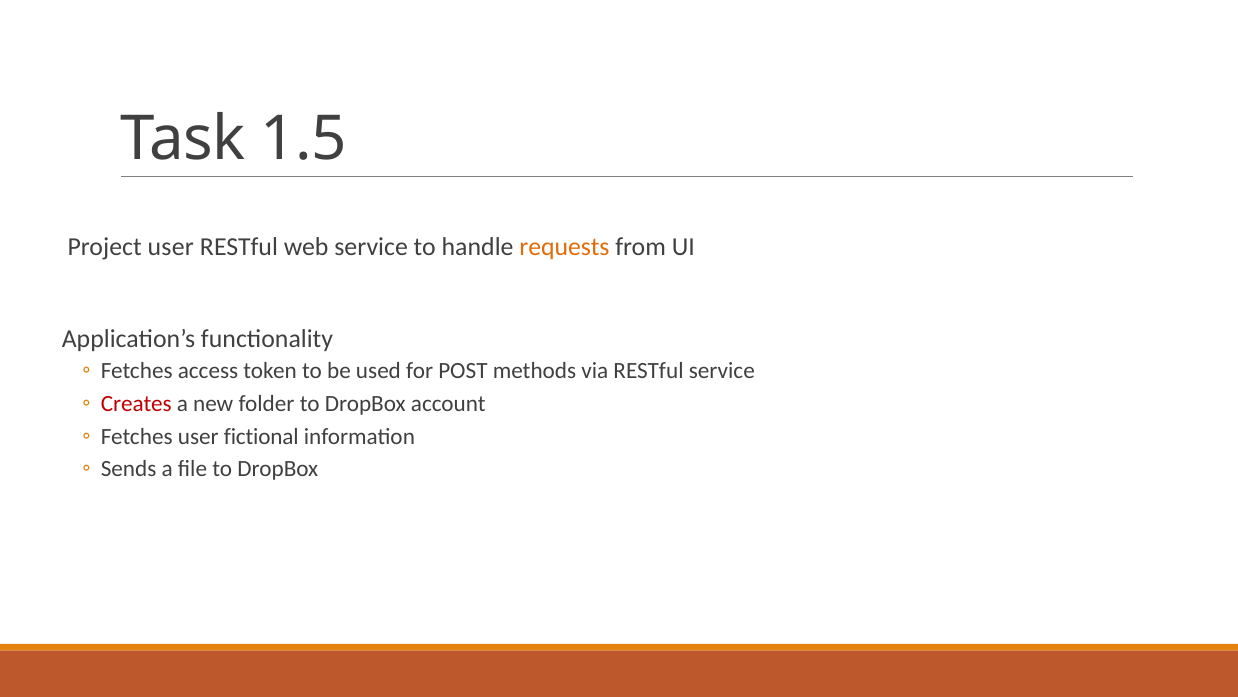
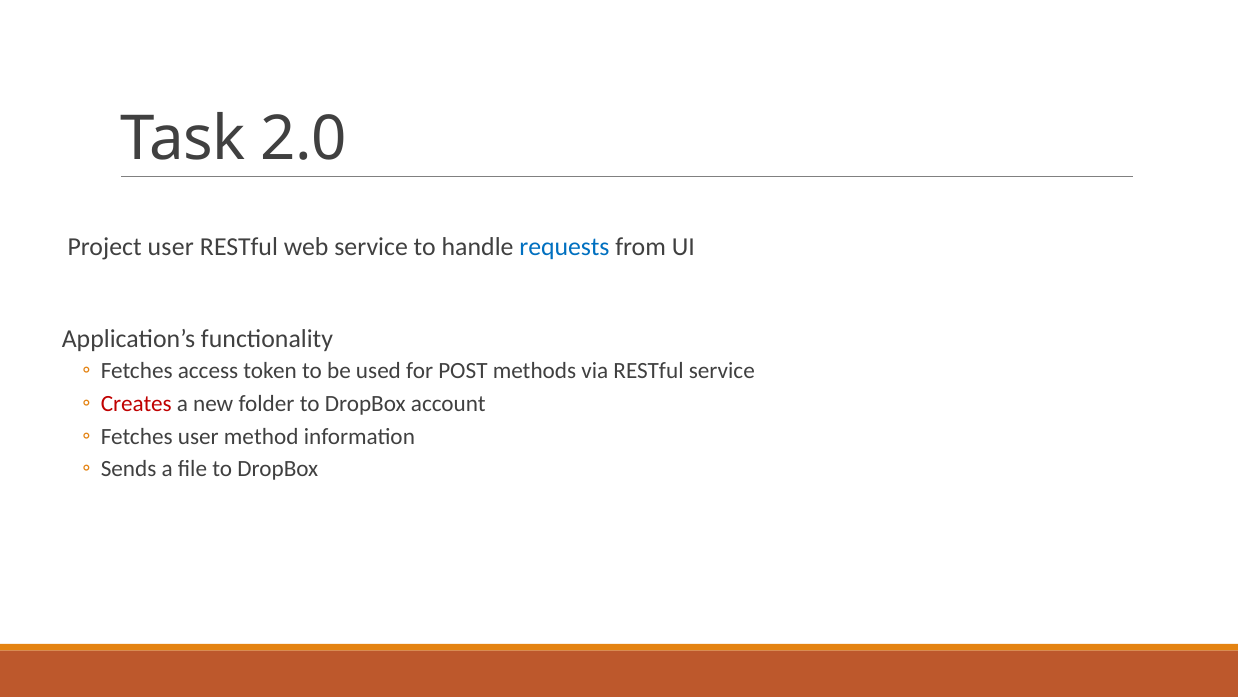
1.5: 1.5 -> 2.0 (304, 139)
requests colour: orange -> blue (564, 247)
fictional: fictional -> method (261, 436)
